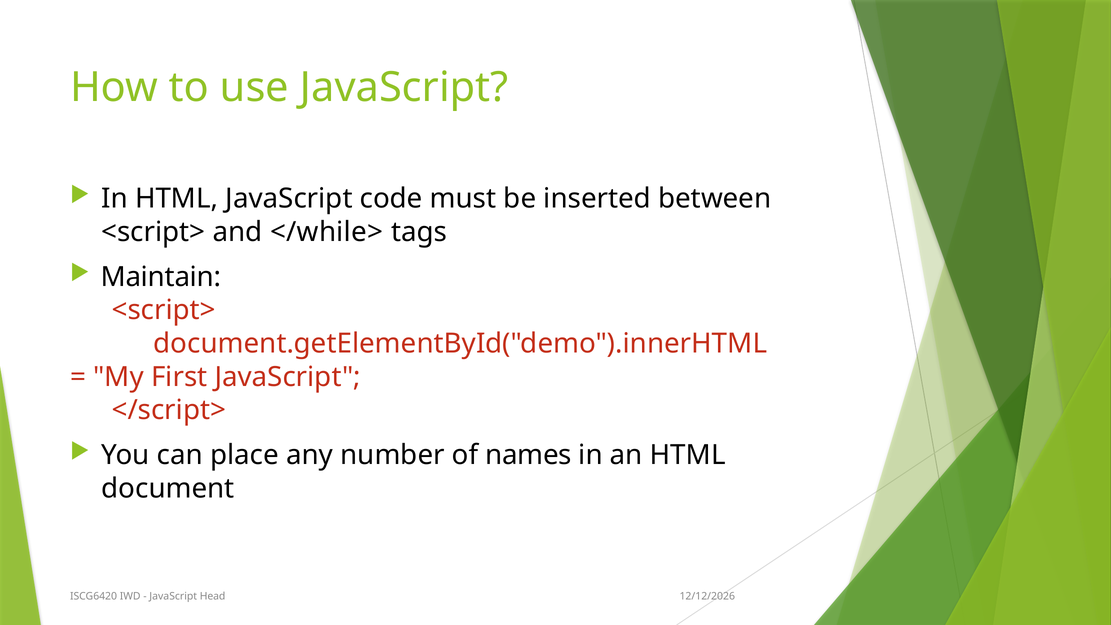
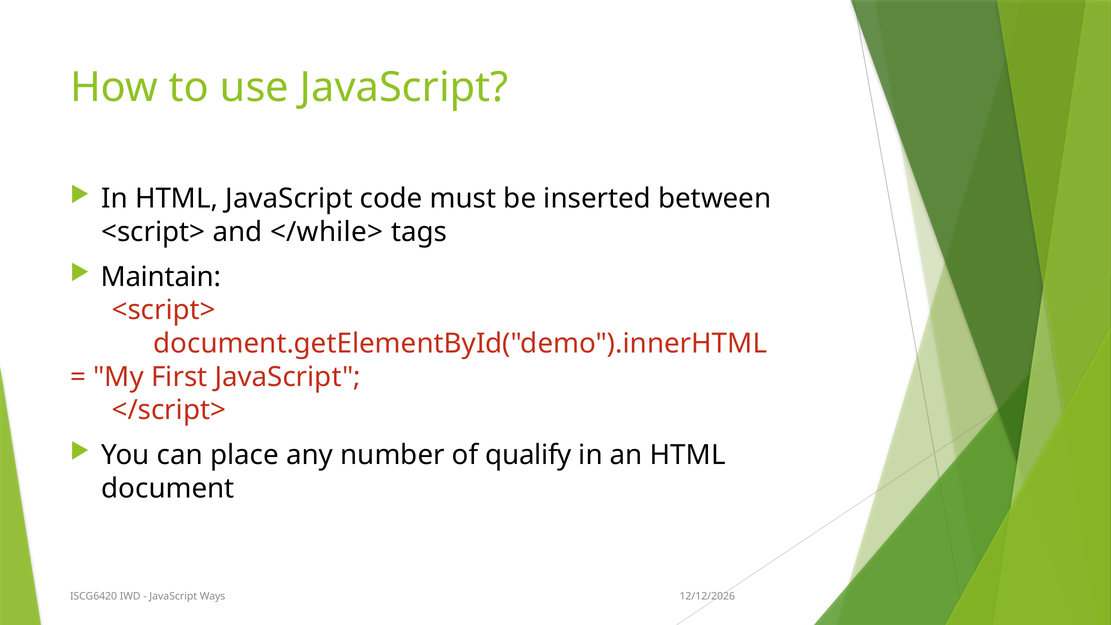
names: names -> qualify (528, 455)
Head: Head -> Ways (213, 596)
